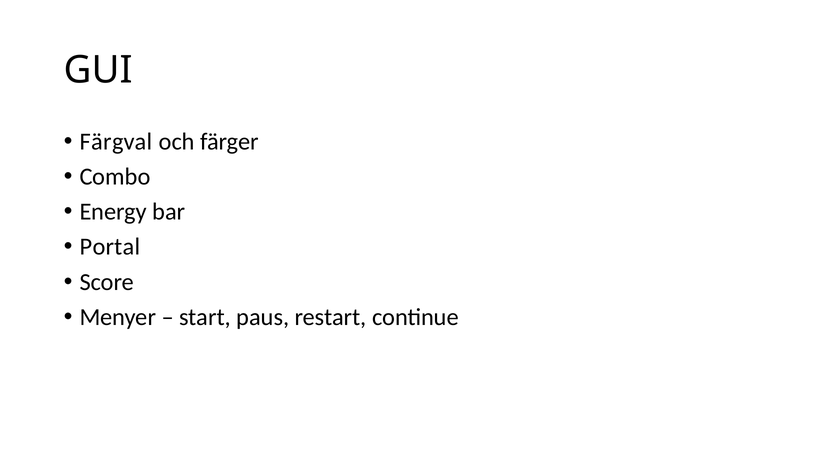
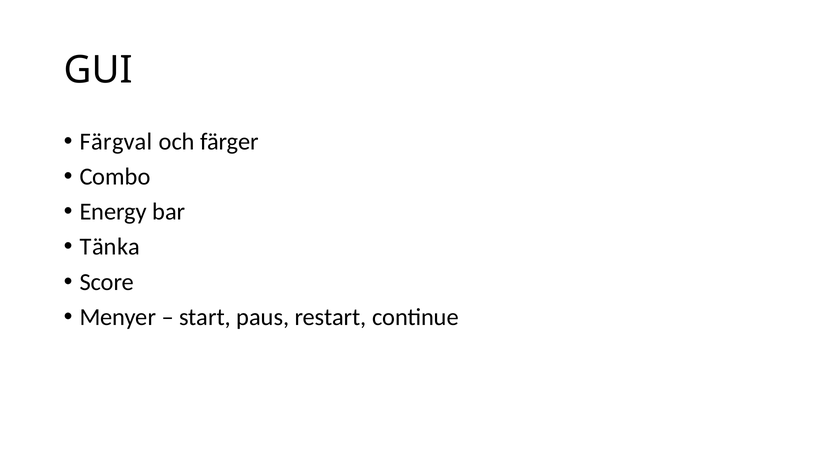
Portal: Portal -> Tänka (110, 247)
